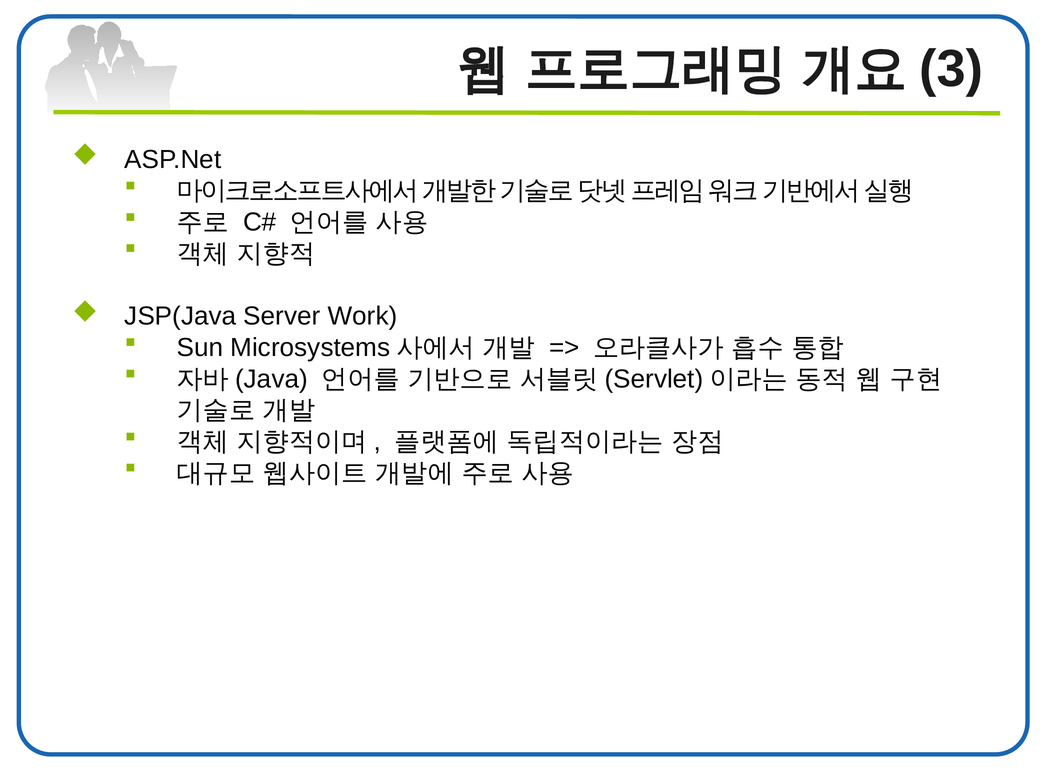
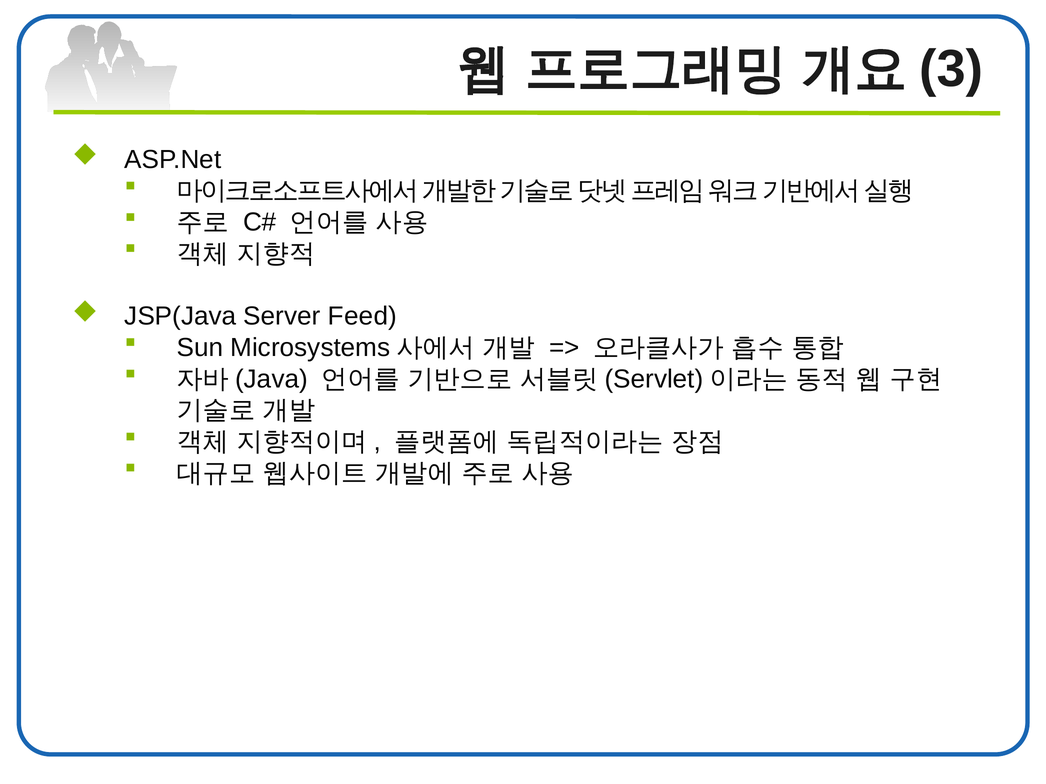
Work: Work -> Feed (362, 316)
